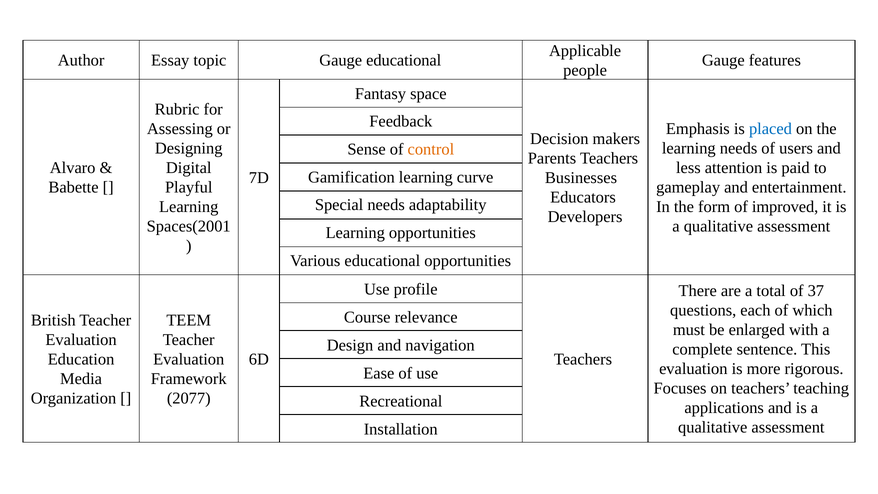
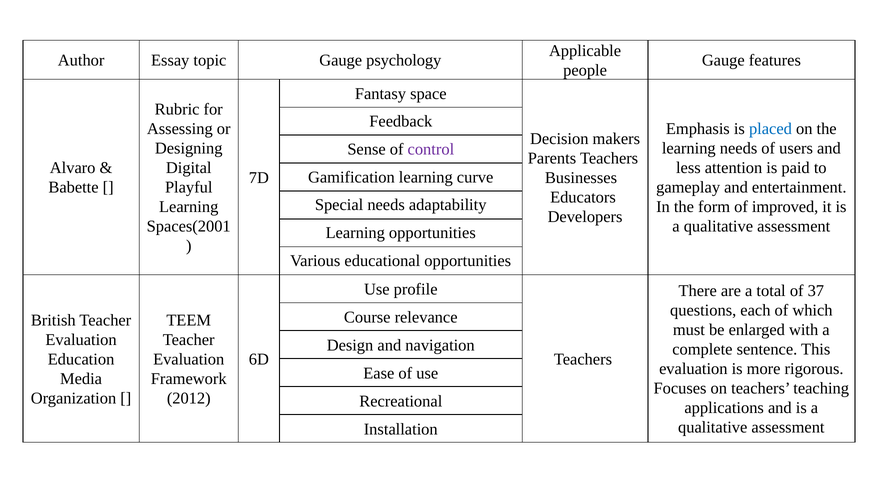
Gauge educational: educational -> psychology (404, 60)
control colour: orange -> purple (431, 149)
2077: 2077 -> 2012 (189, 398)
